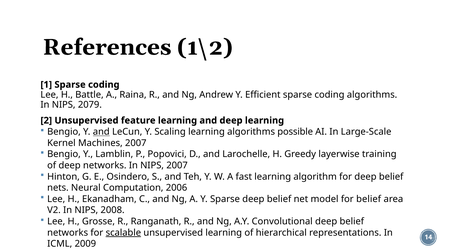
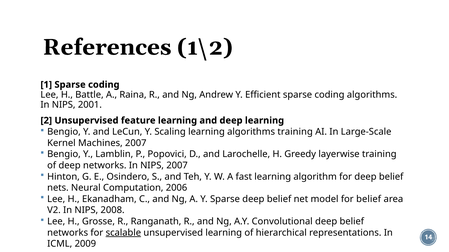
2079: 2079 -> 2001 (90, 105)
and underline: present -> none (101, 132)
algorithms possible: possible -> training (295, 132)
